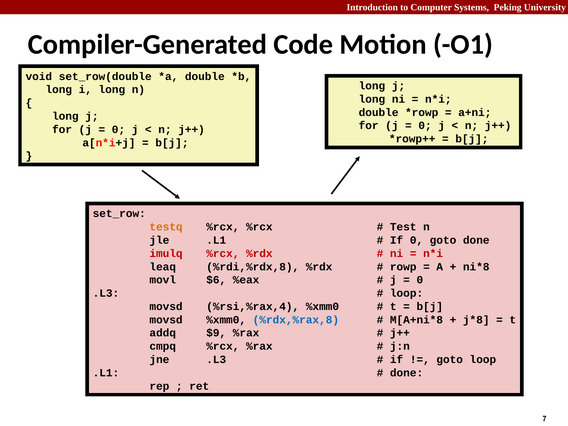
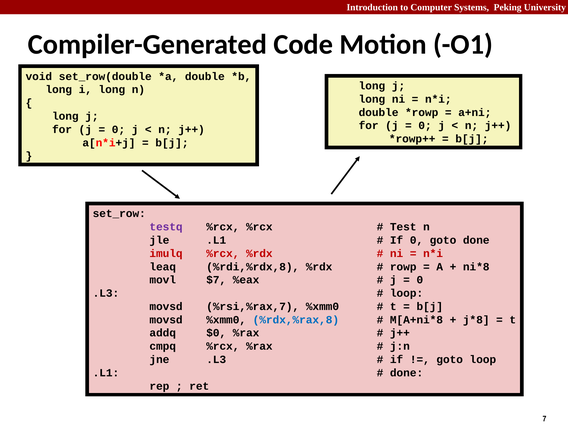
testq colour: orange -> purple (166, 227)
$6: $6 -> $7 (216, 280)
%rsi,%rax,4: %rsi,%rax,4 -> %rsi,%rax,7 (253, 306)
$9: $9 -> $0 (216, 333)
